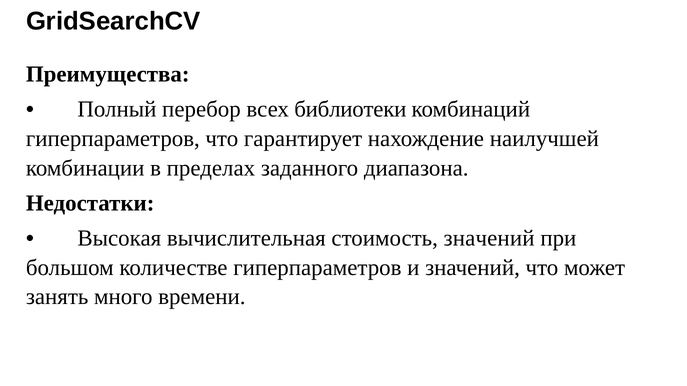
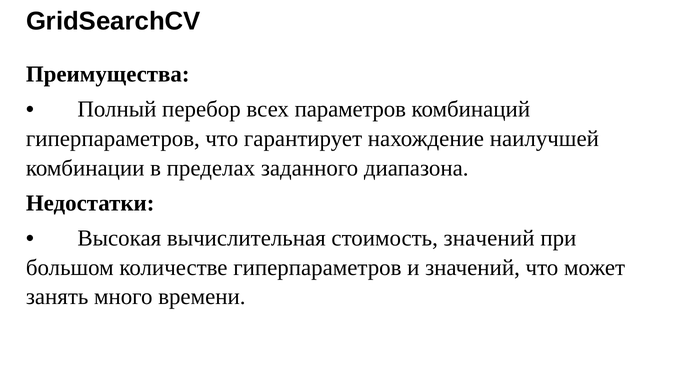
библиотеки: библиотеки -> параметров (350, 109)
